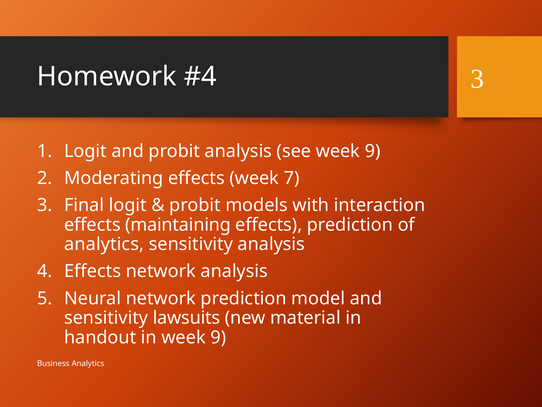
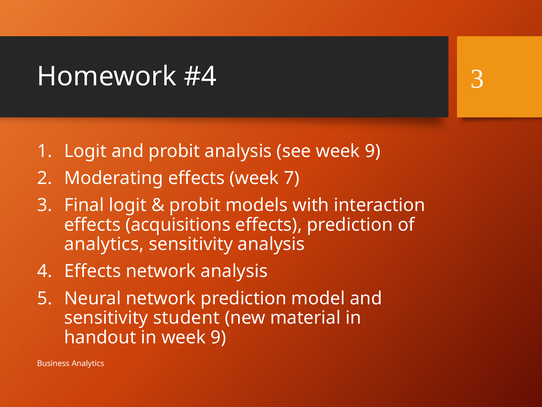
maintaining: maintaining -> acquisitions (178, 224)
lawsuits: lawsuits -> student (186, 318)
